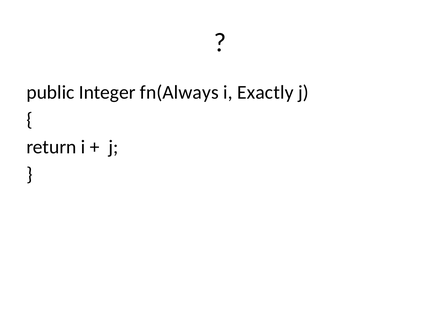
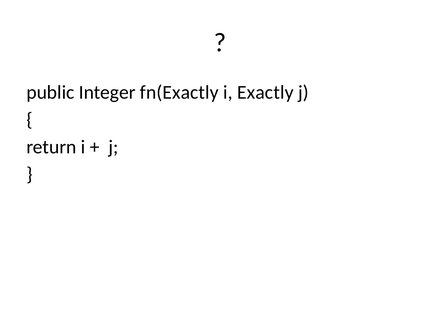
fn(Always: fn(Always -> fn(Exactly (179, 92)
